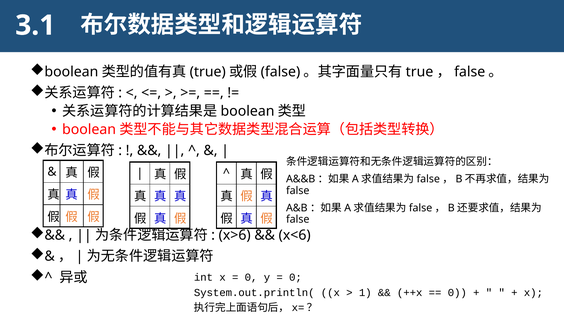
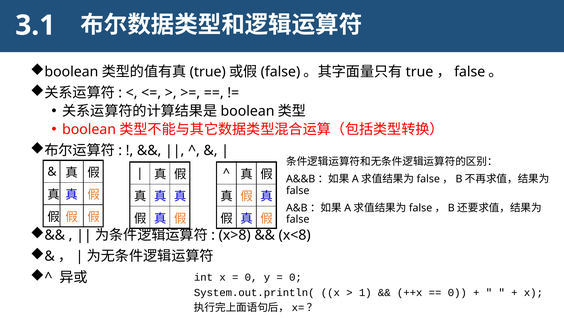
x>6: x>6 -> x>8 (235, 235)
x<6: x<6 -> x<8 (295, 235)
